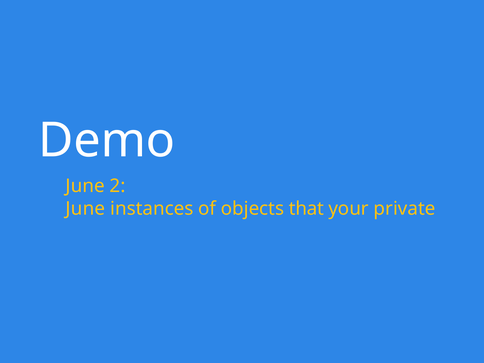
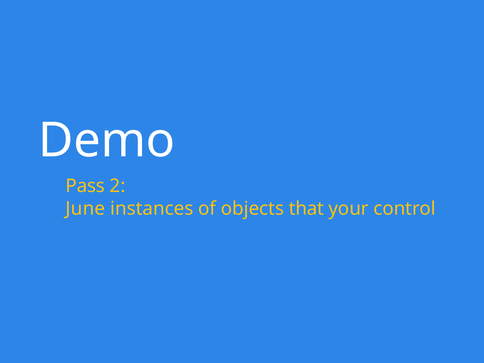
June: June -> Pass (85, 186)
private: private -> control (405, 209)
